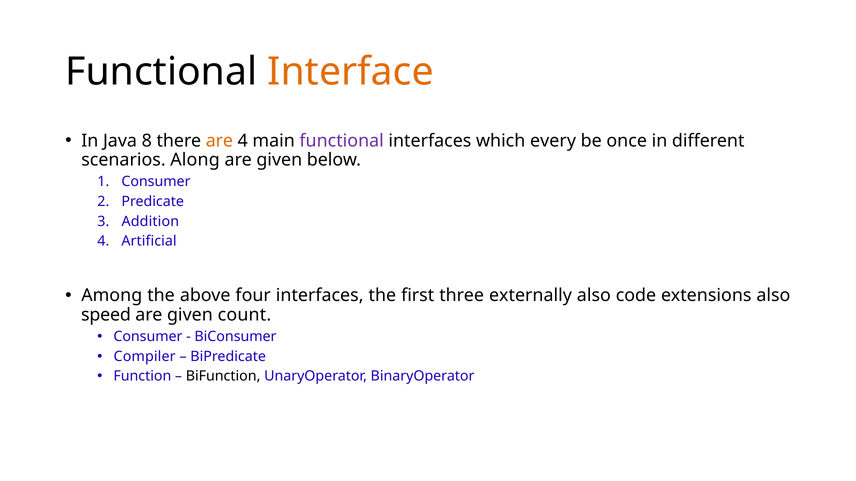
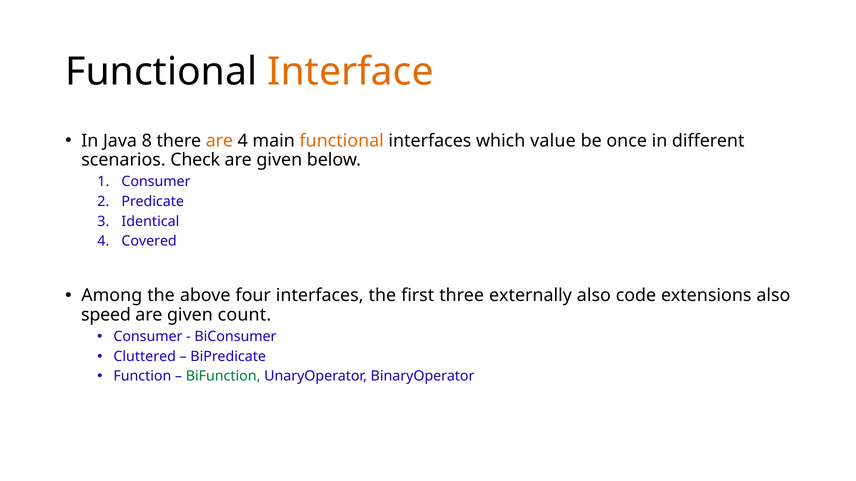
functional colour: purple -> orange (342, 141)
every: every -> value (553, 141)
Along: Along -> Check (195, 160)
Addition: Addition -> Identical (150, 222)
Artificial: Artificial -> Covered (149, 241)
Compiler: Compiler -> Cluttered (145, 357)
BiFunction colour: black -> green (223, 377)
